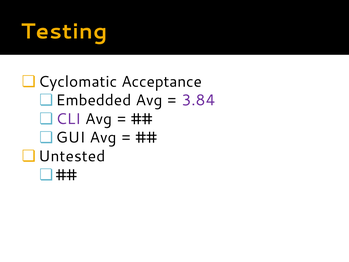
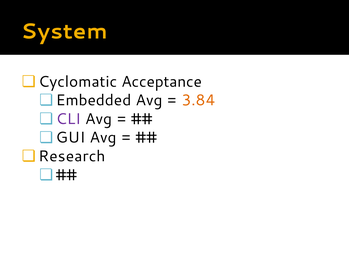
Testing: Testing -> System (64, 31)
3.84 colour: purple -> orange (198, 100)
Untested: Untested -> Research (72, 156)
